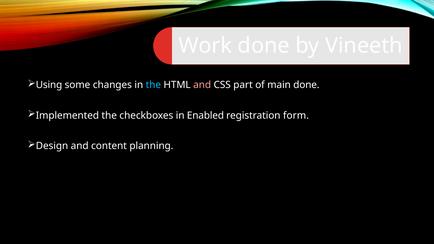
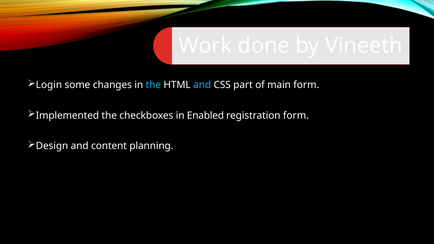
Using: Using -> Login (49, 85)
and colour: pink -> light blue (202, 85)
main done: done -> form (306, 85)
